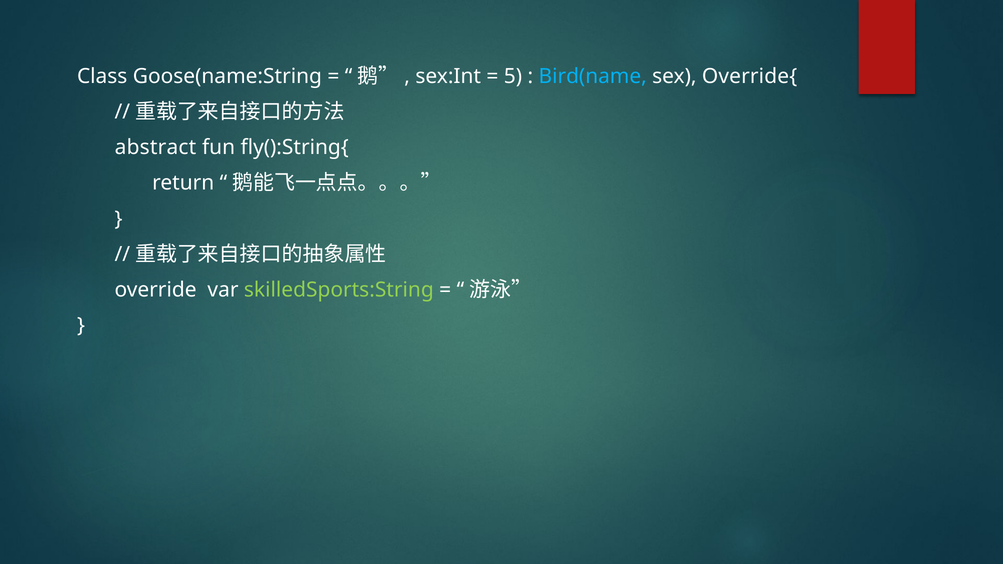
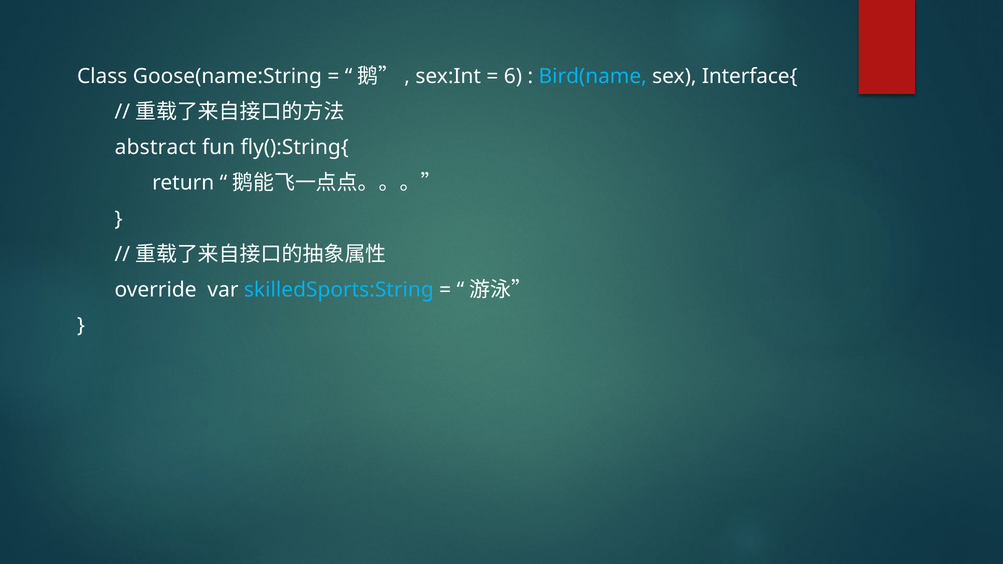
5: 5 -> 6 (513, 77)
Override{: Override{ -> Interface{ (750, 77)
skilledSports:String colour: light green -> light blue (339, 290)
